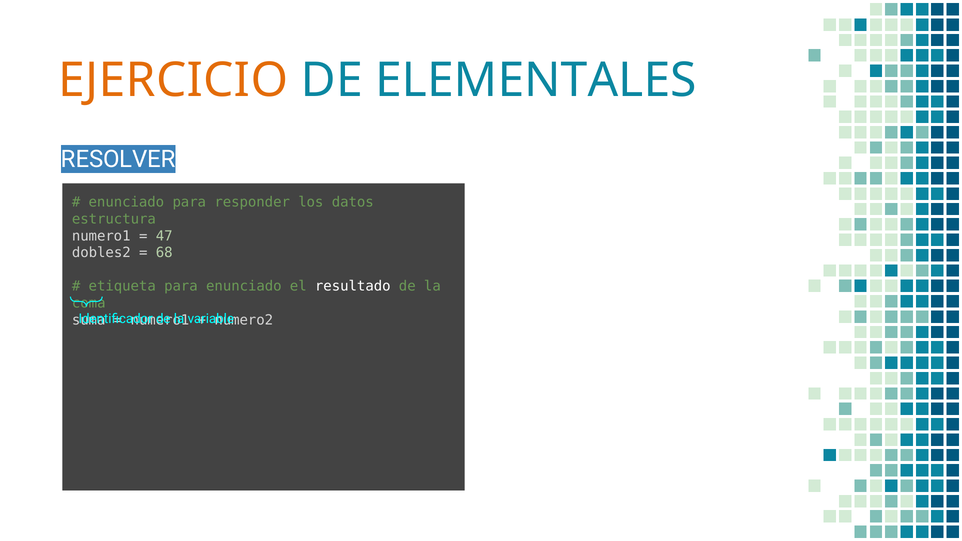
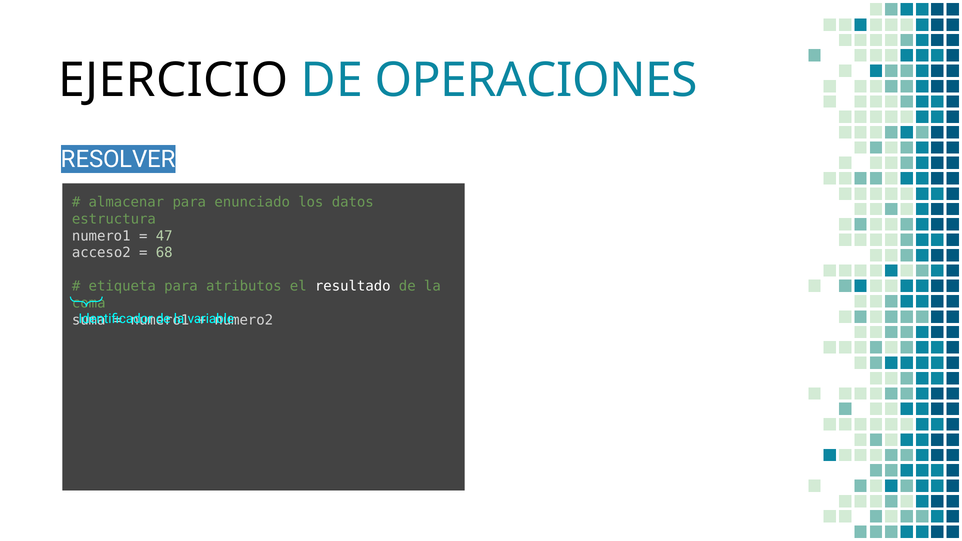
EJERCICIO colour: orange -> black (173, 80)
ELEMENTALES: ELEMENTALES -> OPERACIONES (536, 80)
enunciado: enunciado -> almacenar (126, 202)
responder: responder -> enunciado (252, 202)
dobles2: dobles2 -> acceso2 (101, 253)
para enunciado: enunciado -> atributos (244, 286)
